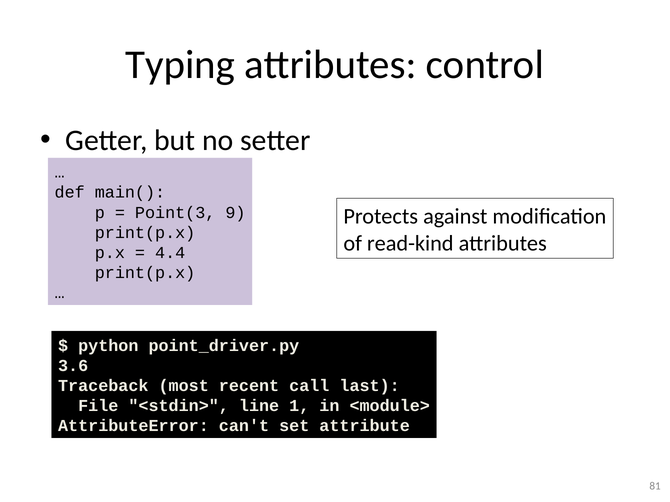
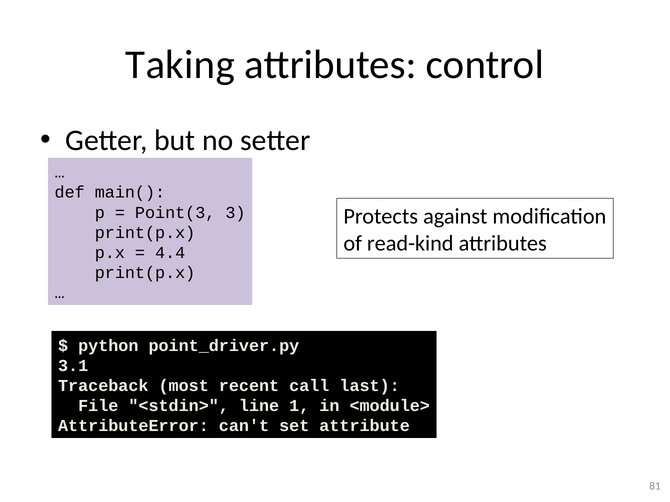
Typing: Typing -> Taking (180, 65)
9: 9 -> 3 (235, 213)
3.6: 3.6 -> 3.1 (73, 366)
